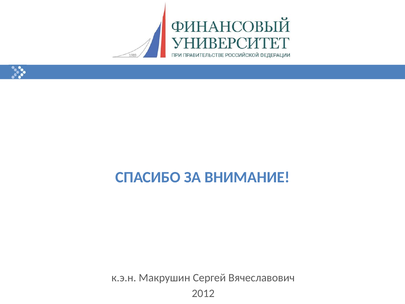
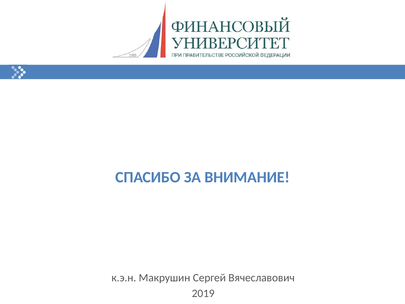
2012: 2012 -> 2019 (203, 293)
